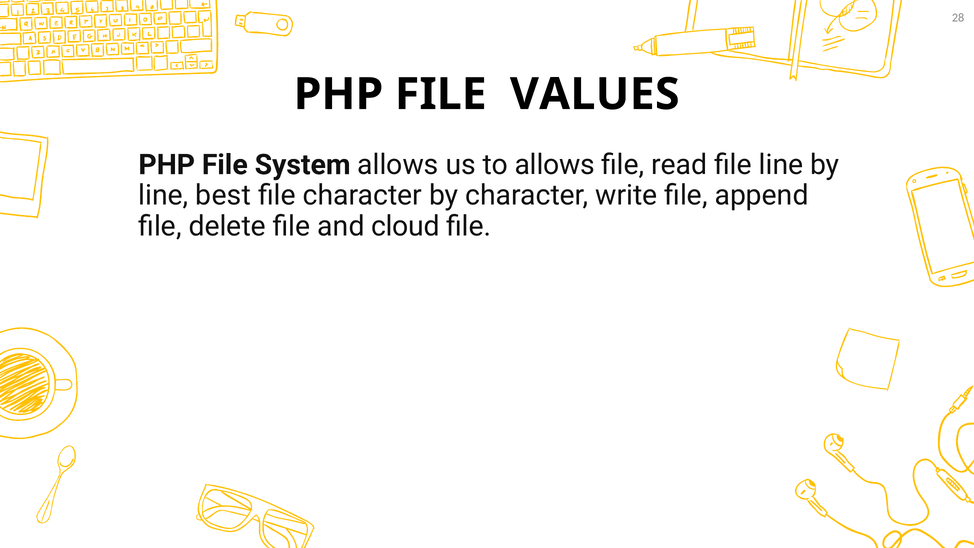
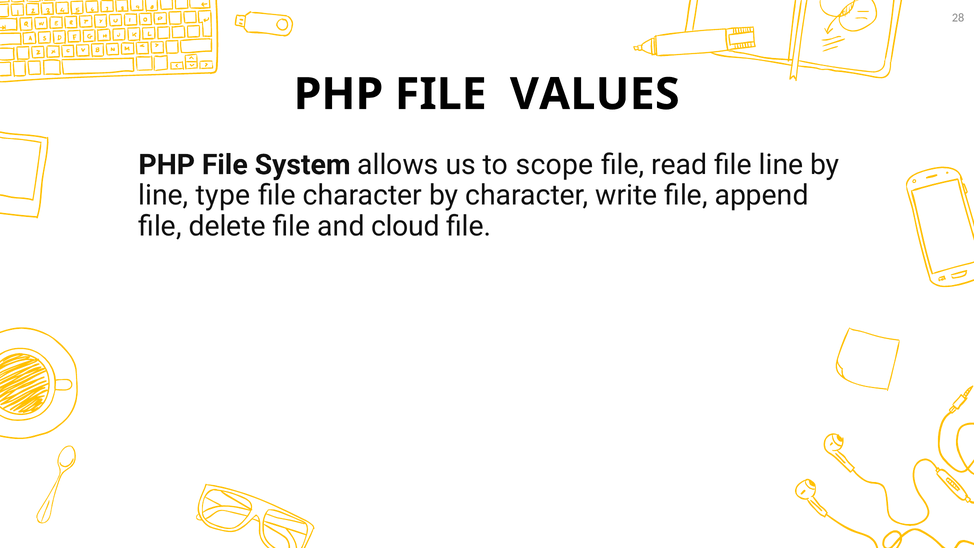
to allows: allows -> scope (555, 165)
best: best -> type (223, 195)
